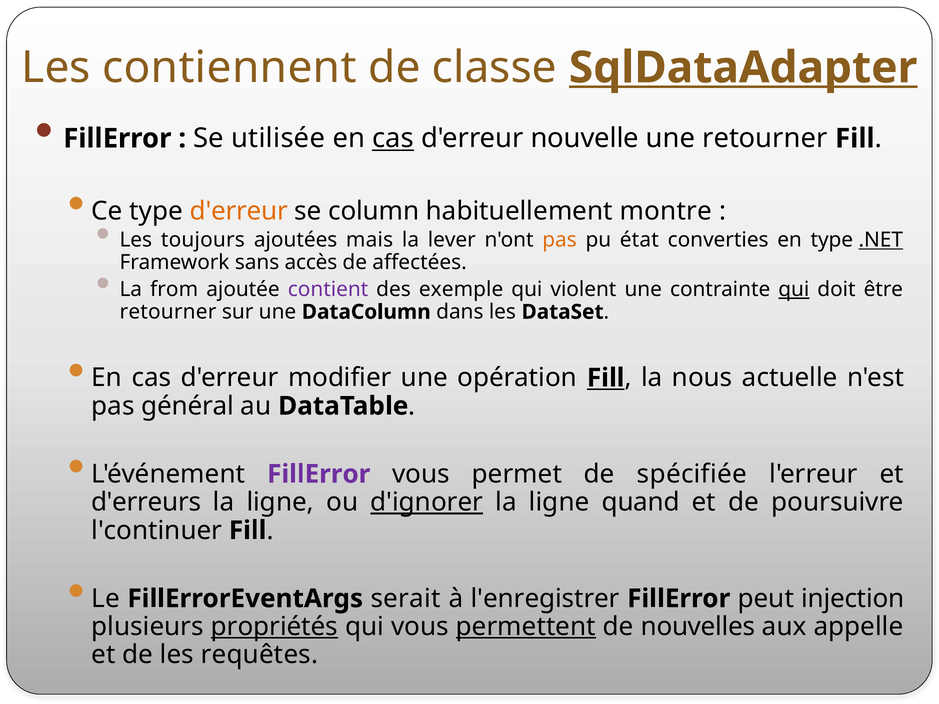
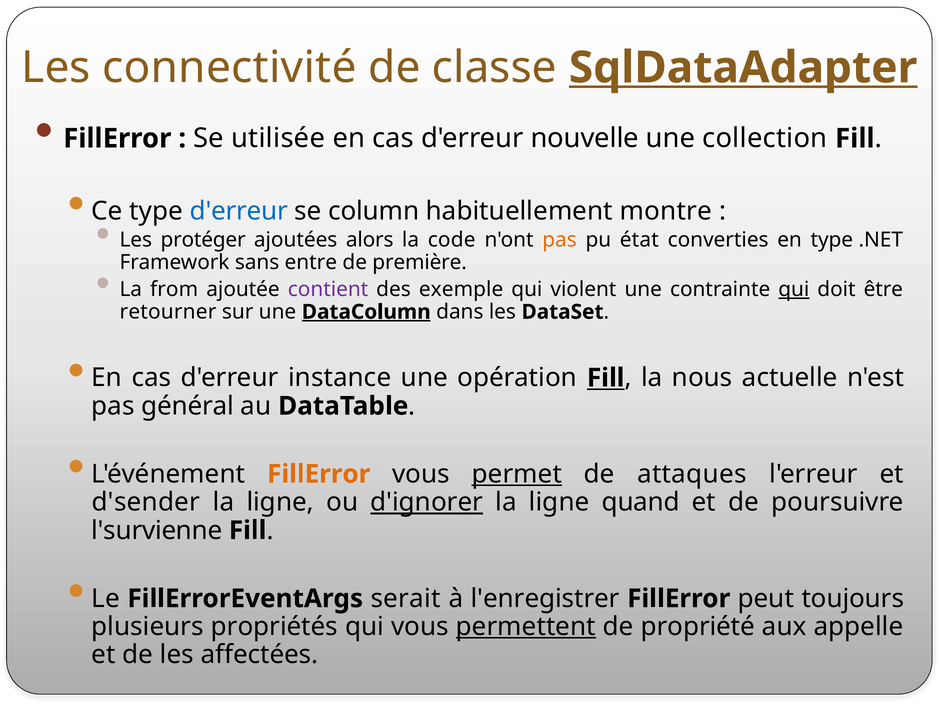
contiennent: contiennent -> connectivité (229, 68)
cas underline: present -> none (393, 138)
une retourner: retourner -> collection (765, 138)
d'erreur colour: orange -> blue (239, 211)
toujours: toujours -> protéger (203, 240)
mais: mais -> alors (370, 240)
lever: lever -> code (452, 240)
.NET underline: present -> none (881, 240)
accès: accès -> entre (311, 263)
affectées: affectées -> première (420, 263)
DataColumn underline: none -> present (366, 312)
modifier: modifier -> instance (340, 378)
FillError colour: purple -> orange (319, 474)
permet underline: none -> present (517, 474)
spécifiée: spécifiée -> attaques (692, 474)
d'erreurs: d'erreurs -> d'sender (146, 502)
l'continuer: l'continuer -> l'survienne (157, 531)
injection: injection -> toujours (853, 599)
propriétés underline: present -> none (274, 627)
nouvelles: nouvelles -> propriété (698, 627)
requêtes: requêtes -> affectées (259, 655)
